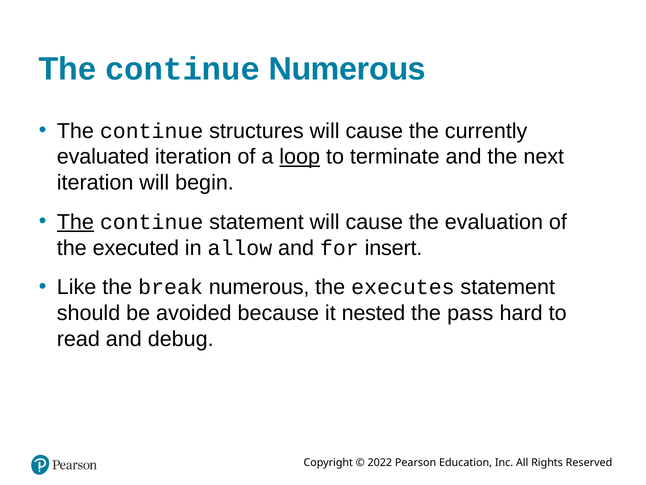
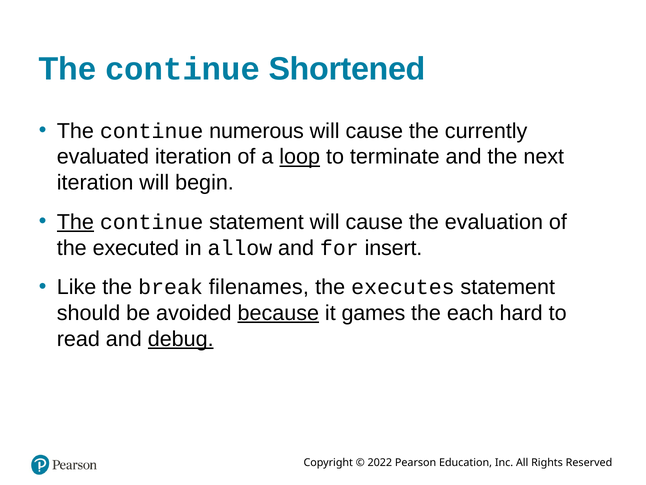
continue Numerous: Numerous -> Shortened (347, 69)
structures: structures -> numerous (257, 131)
break numerous: numerous -> filenames (259, 287)
because underline: none -> present (278, 313)
nested: nested -> games (373, 313)
pass: pass -> each (470, 313)
debug underline: none -> present (181, 339)
